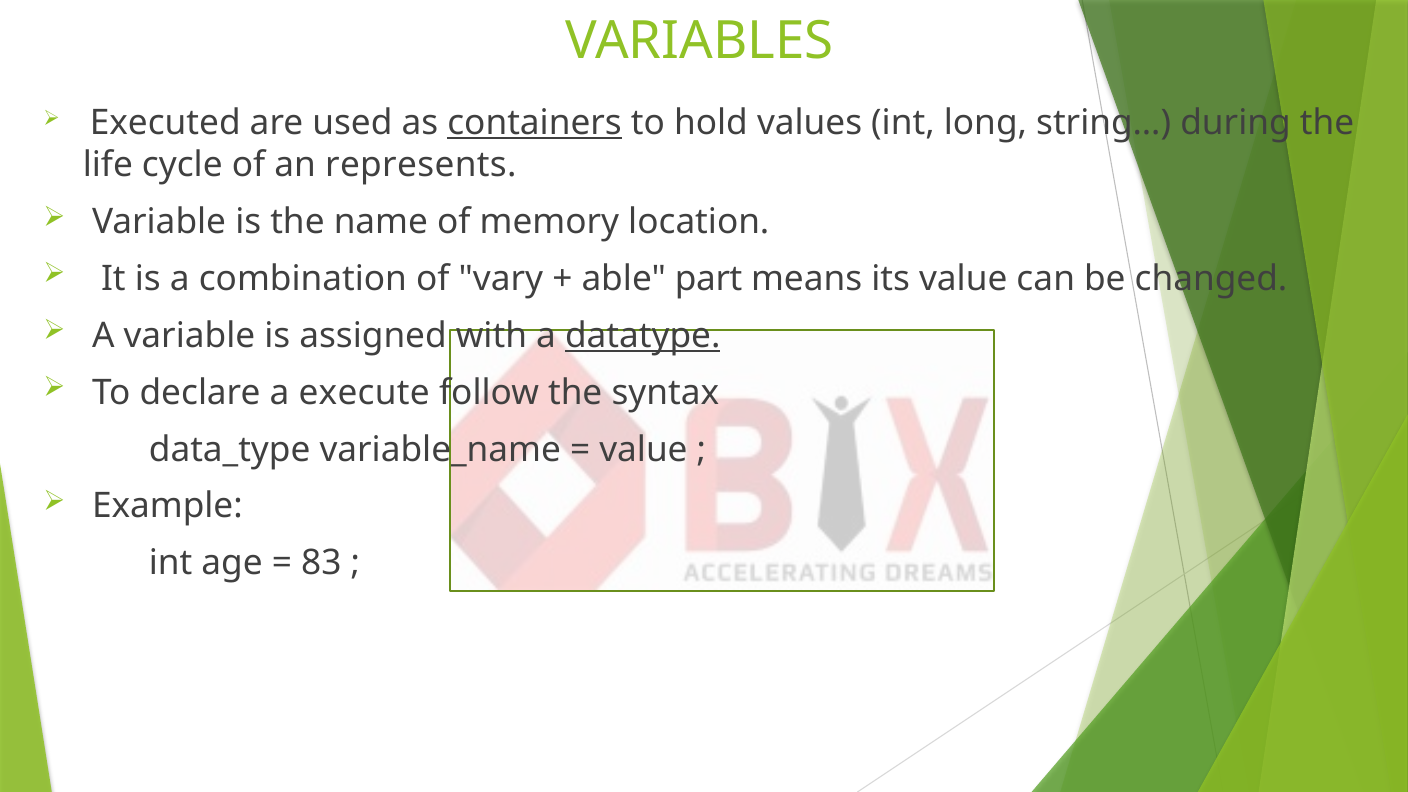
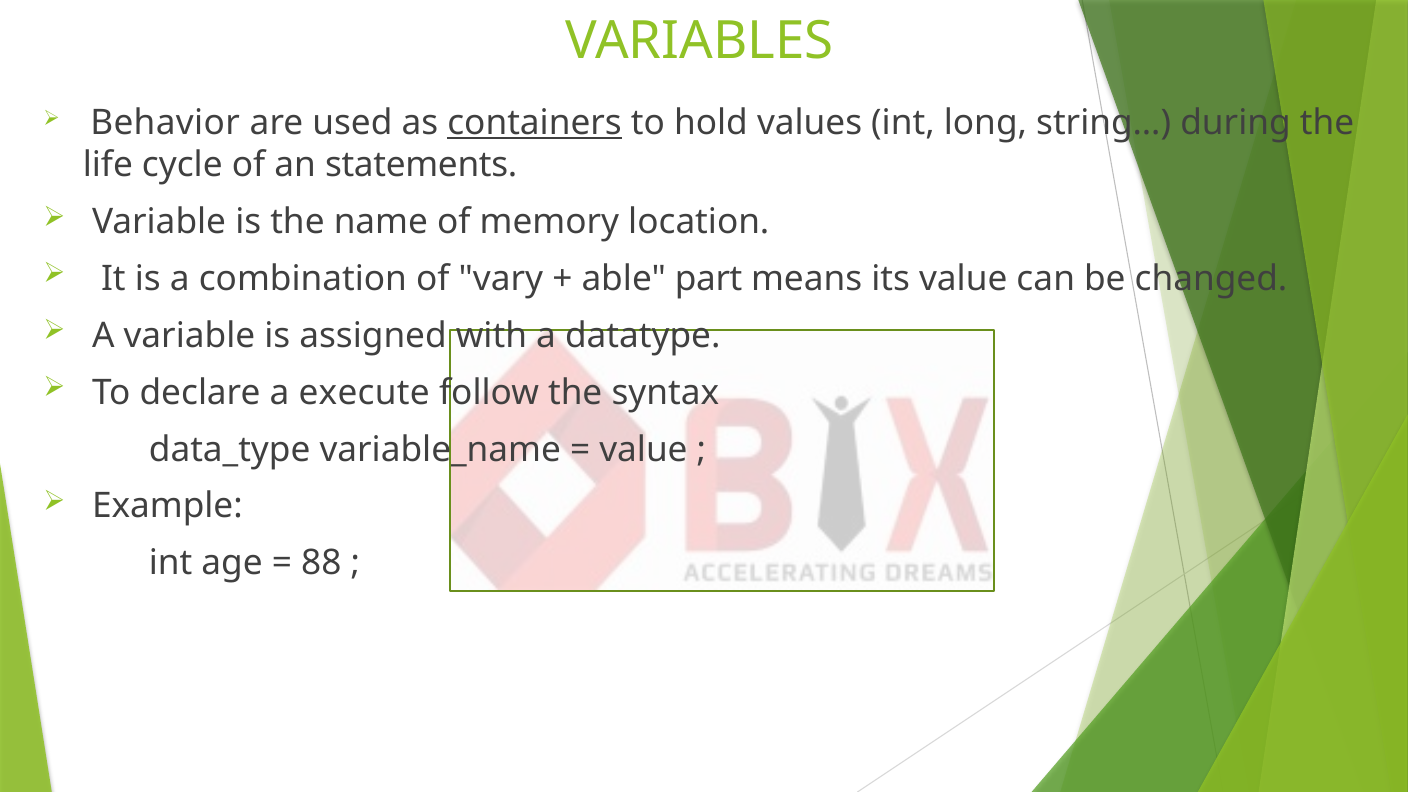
Executed: Executed -> Behavior (165, 123)
represents: represents -> statements (421, 165)
datatype underline: present -> none (643, 336)
83: 83 -> 88 (321, 563)
